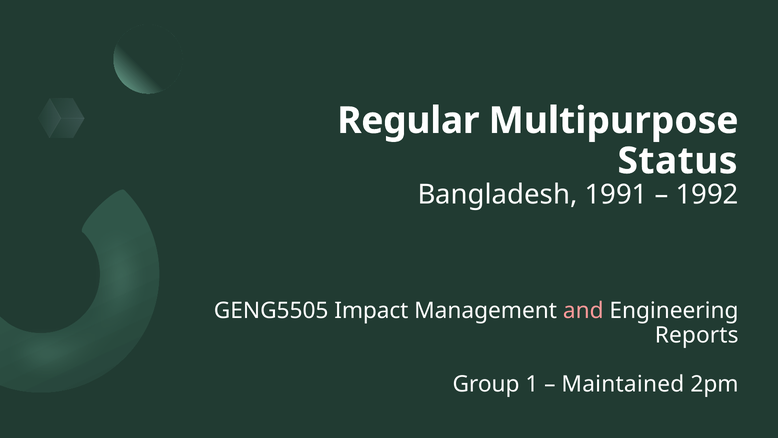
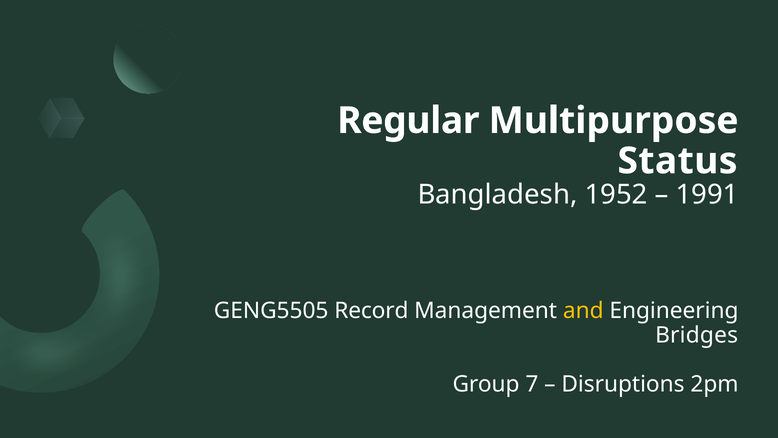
1991: 1991 -> 1952 (616, 195)
1992: 1992 -> 1991 (707, 195)
Impact: Impact -> Record (371, 310)
and colour: pink -> yellow (583, 310)
Reports: Reports -> Bridges (697, 335)
1: 1 -> 7 (532, 384)
Maintained: Maintained -> Disruptions (623, 384)
